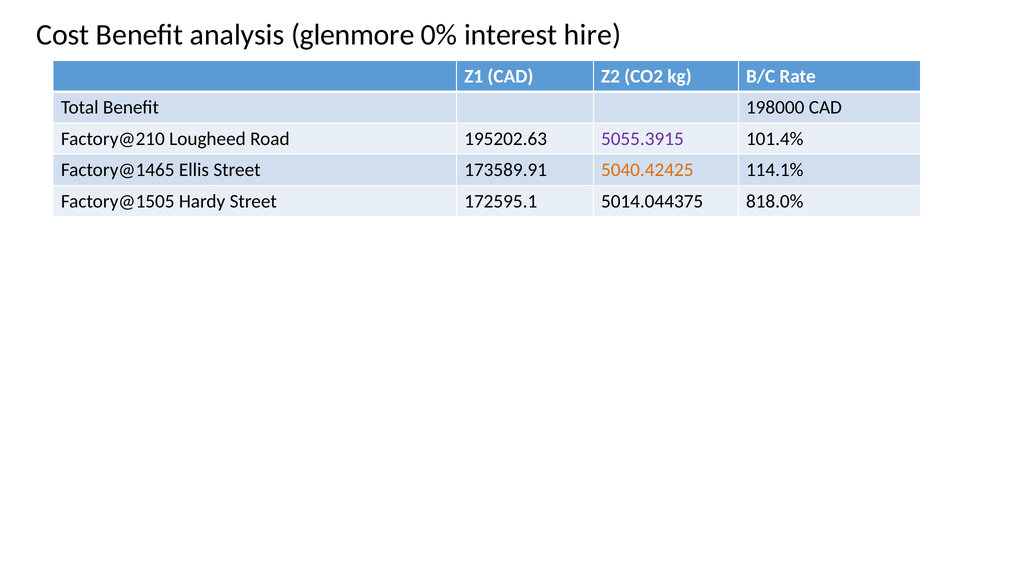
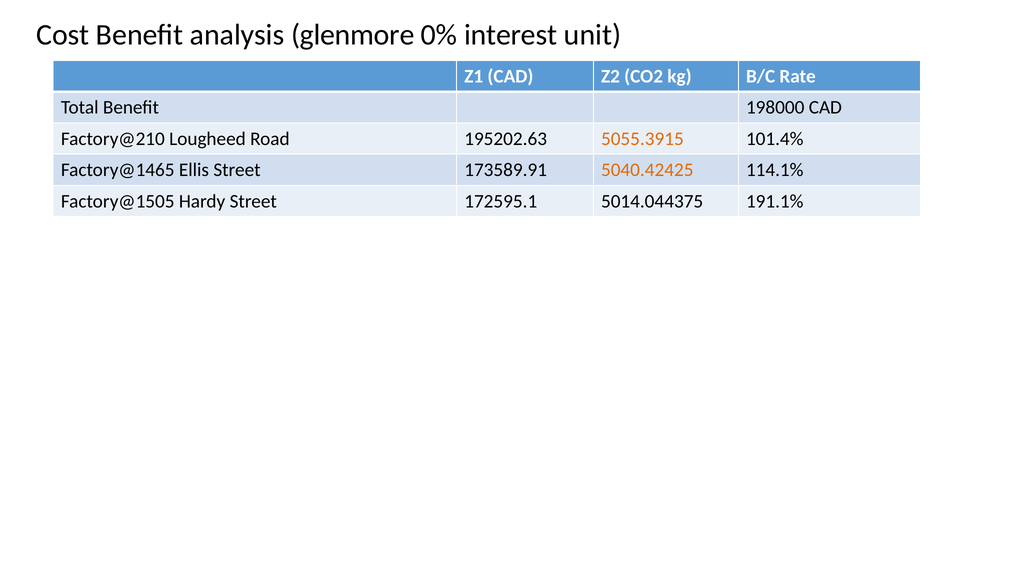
hire: hire -> unit (593, 35)
5055.3915 colour: purple -> orange (642, 139)
818.0%: 818.0% -> 191.1% (775, 201)
